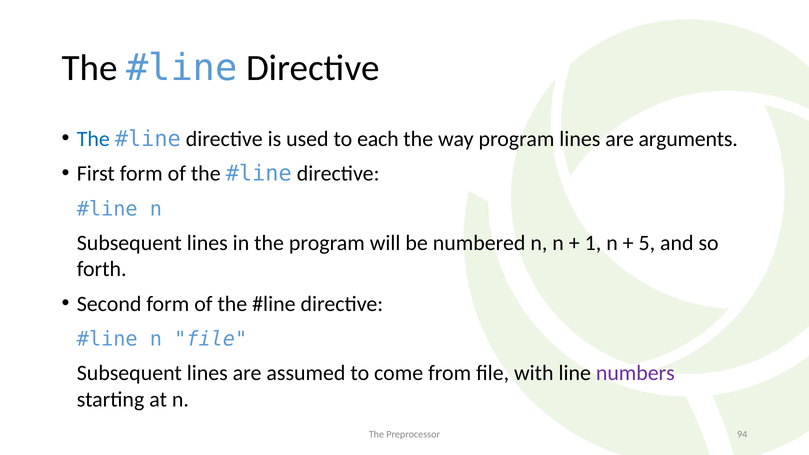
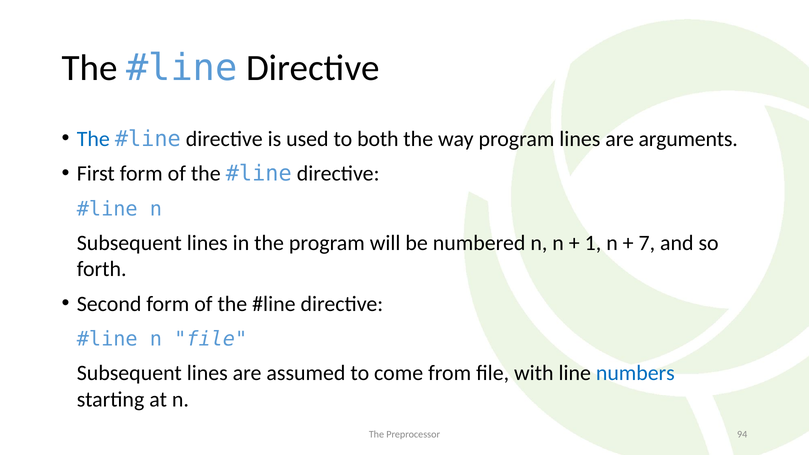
each: each -> both (378, 139)
5: 5 -> 7 (647, 243)
numbers colour: purple -> blue (635, 373)
